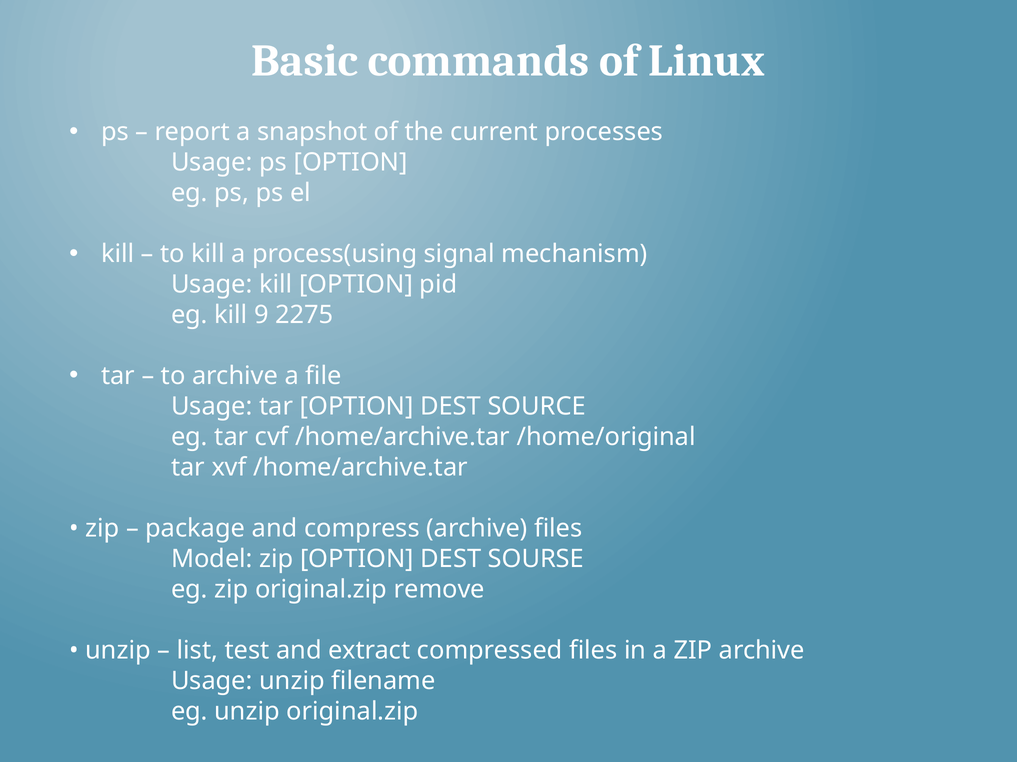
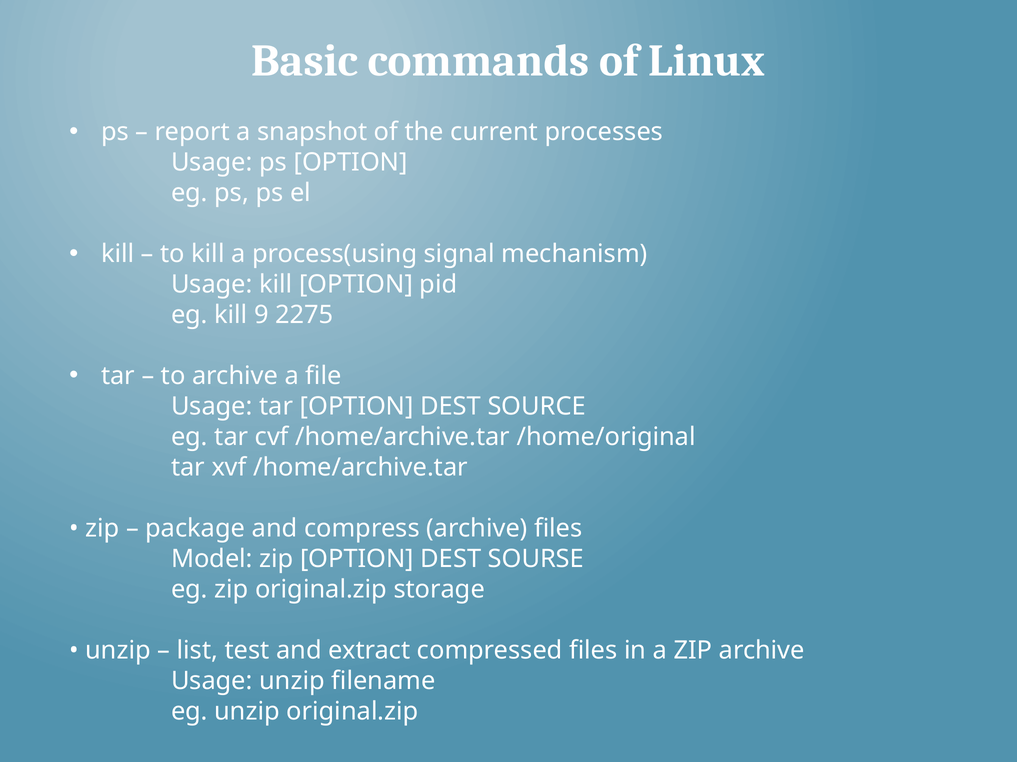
remove: remove -> storage (439, 590)
